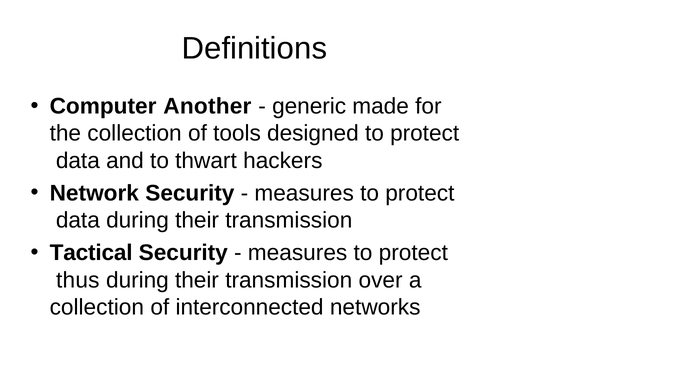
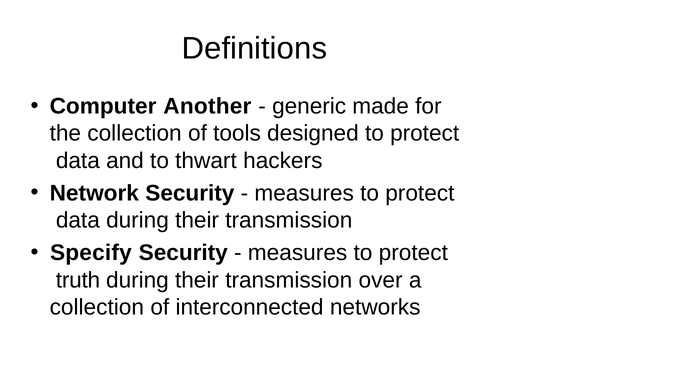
Tactical: Tactical -> Specify (91, 253)
thus: thus -> truth (78, 280)
